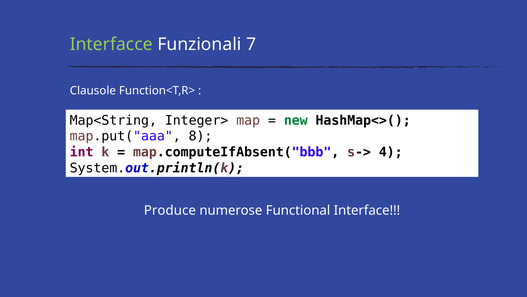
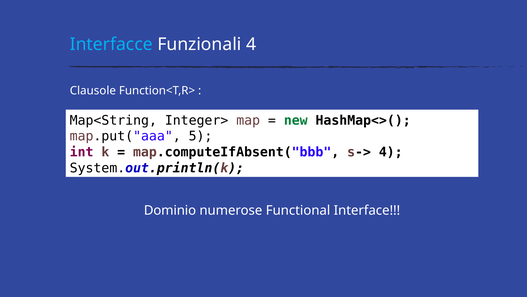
Interfacce colour: light green -> light blue (111, 44)
Funzionali 7: 7 -> 4 (251, 44)
8: 8 -> 5 (201, 136)
Produce: Produce -> Dominio (170, 210)
